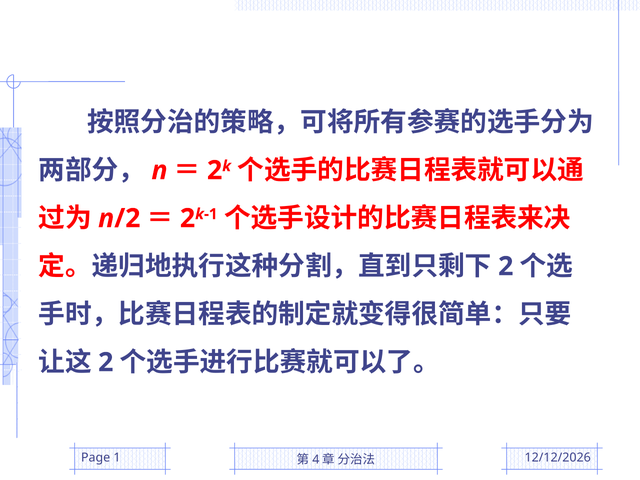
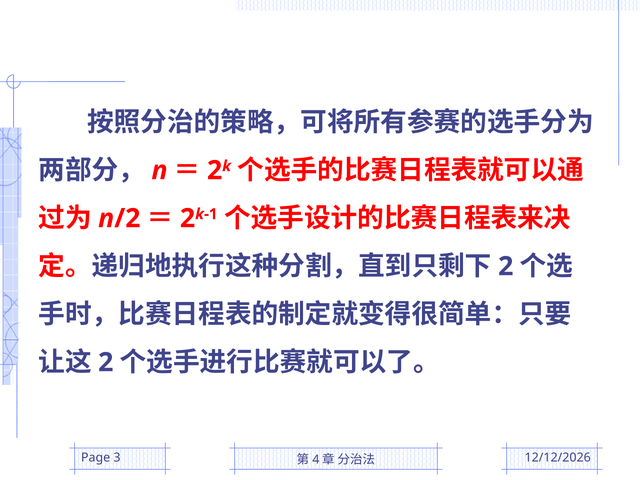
1: 1 -> 3 (117, 457)
